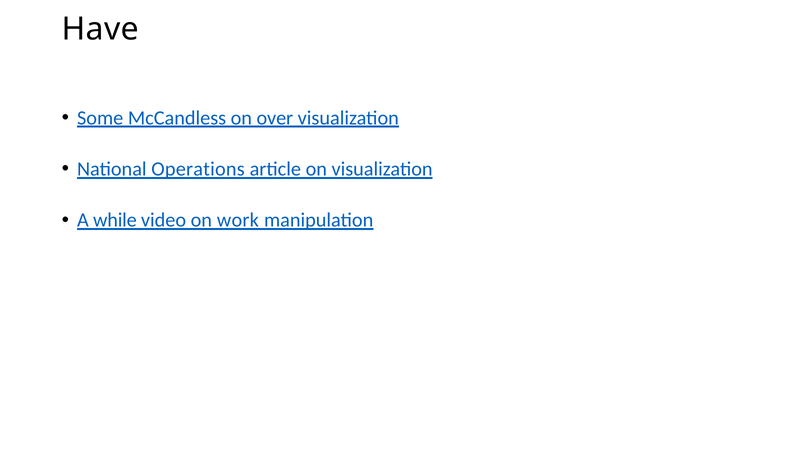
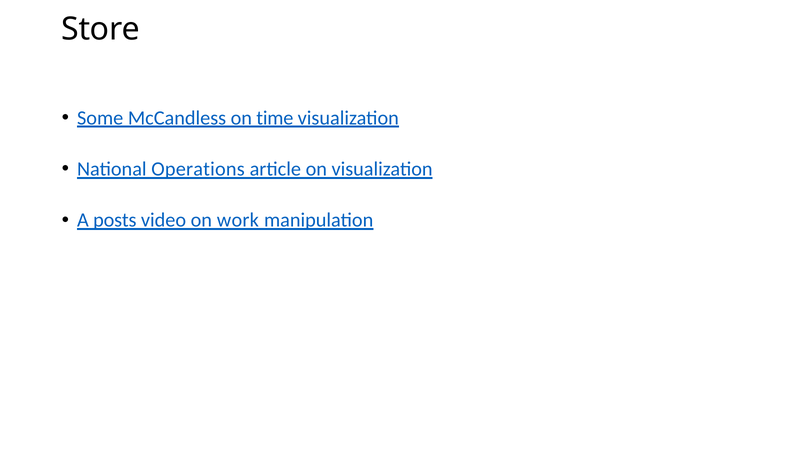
Have: Have -> Store (101, 29)
over: over -> time (275, 118)
while: while -> posts (115, 220)
